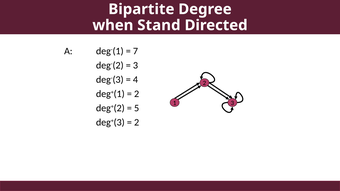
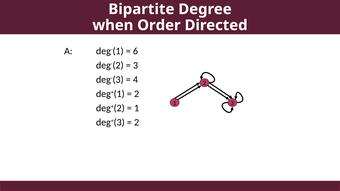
Stand: Stand -> Order (159, 25)
7: 7 -> 6 (135, 51)
5: 5 -> 1 (137, 108)
